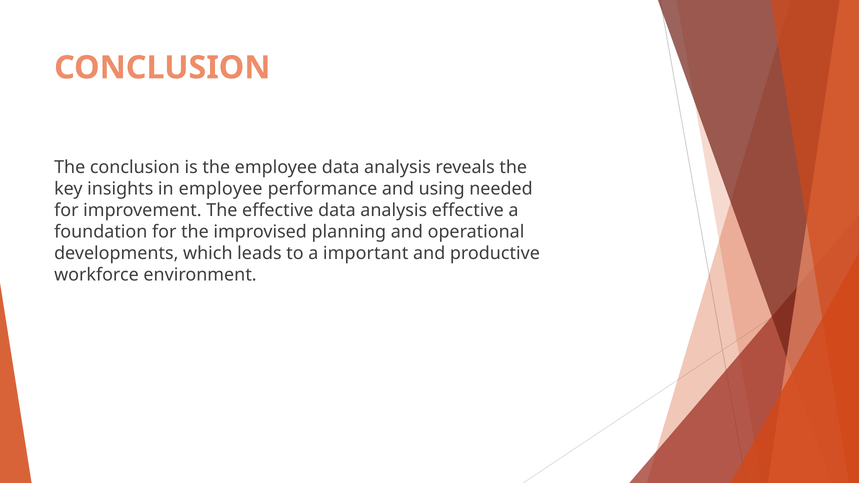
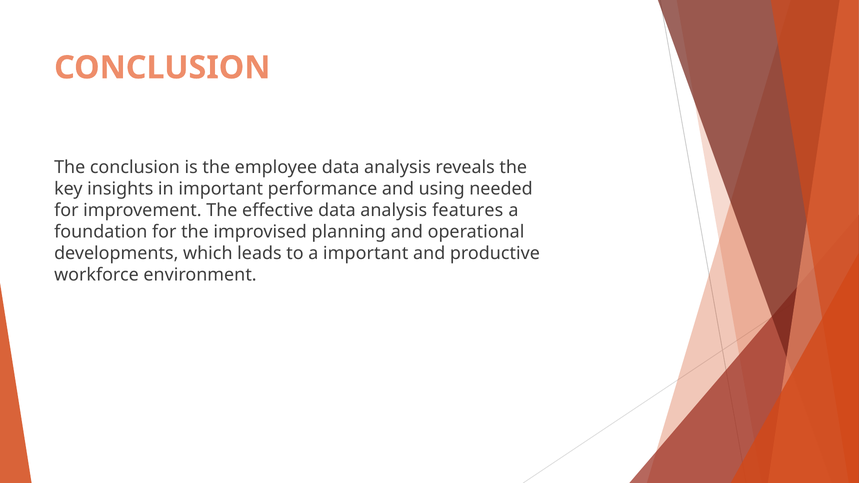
in employee: employee -> important (221, 189)
analysis effective: effective -> features (468, 210)
